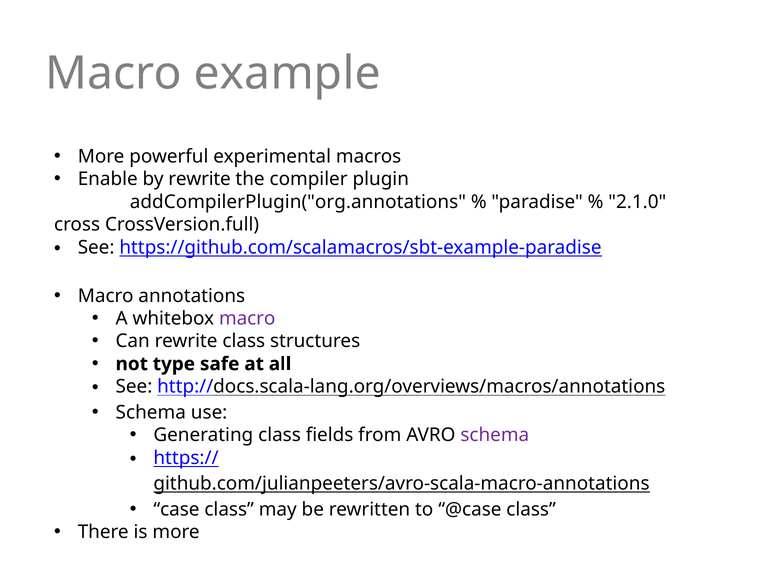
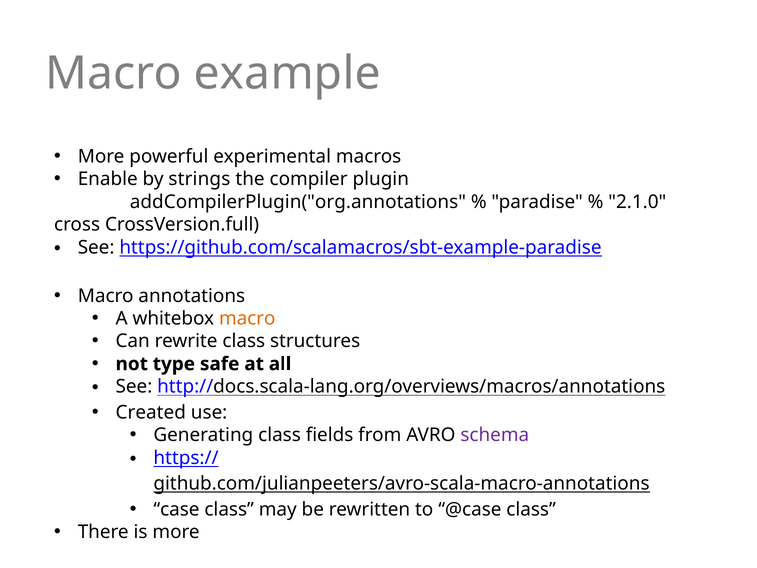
by rewrite: rewrite -> strings (199, 179)
macro colour: purple -> orange (247, 318)
Schema: Schema -> Created (151, 412)
